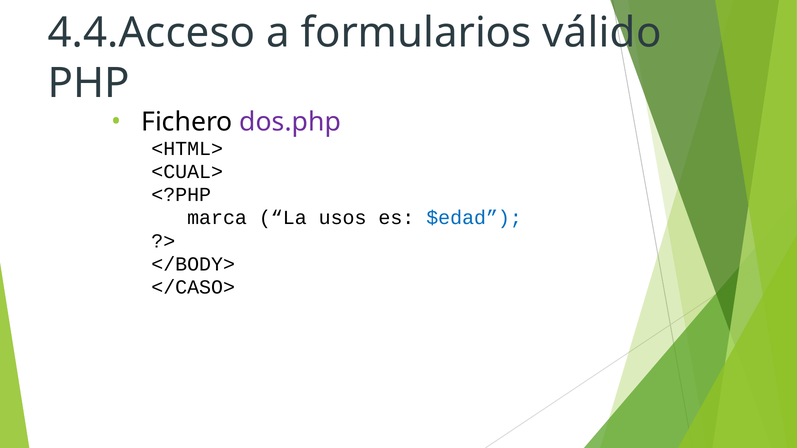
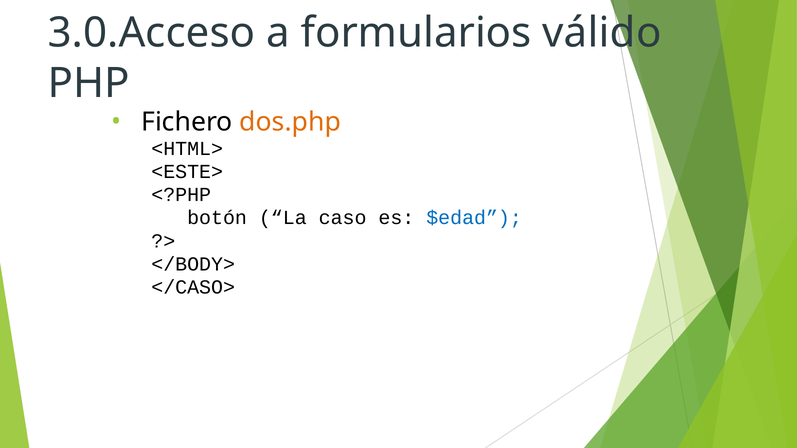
4.4.Acceso: 4.4.Acceso -> 3.0.Acceso (151, 33)
dos.php colour: purple -> orange (290, 122)
<CUAL>: <CUAL> -> <ESTE> (187, 172)
marca: marca -> botón (217, 218)
usos: usos -> caso (343, 218)
